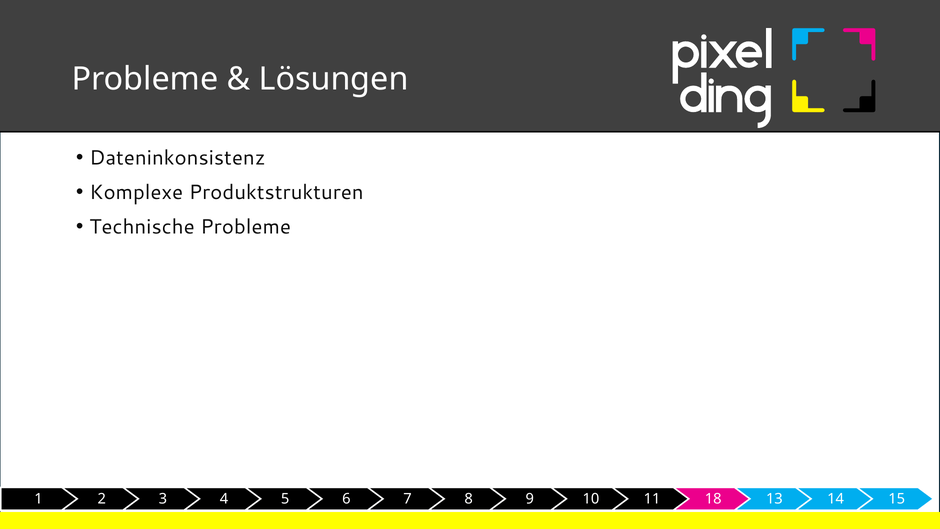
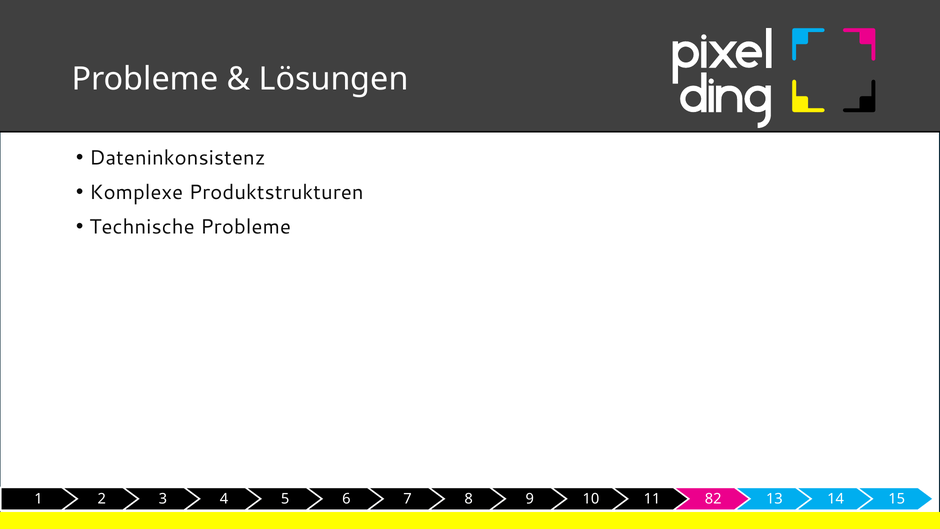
18: 18 -> 82 (713, 498)
